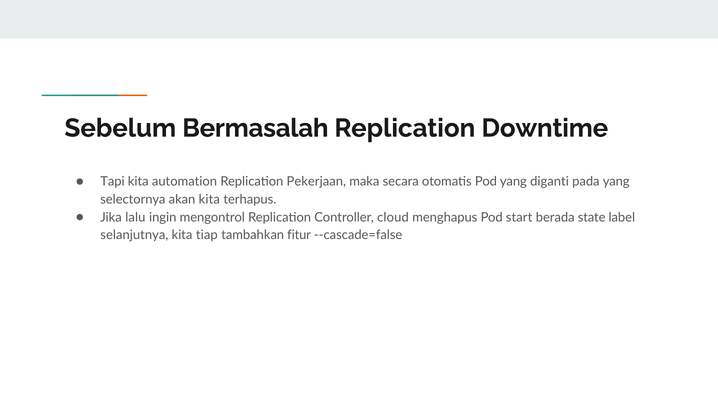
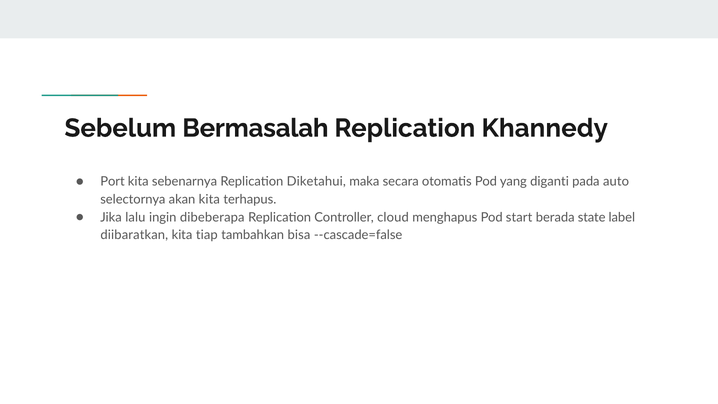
Downtime: Downtime -> Khannedy (545, 128)
Tapi: Tapi -> Port (113, 181)
automation: automation -> sebenarnya (185, 181)
Pekerjaan: Pekerjaan -> Diketahui (316, 181)
pada yang: yang -> auto (616, 181)
mengontrol: mengontrol -> dibeberapa (212, 217)
selanjutnya: selanjutnya -> diibaratkan (134, 235)
fitur: fitur -> bisa (299, 235)
